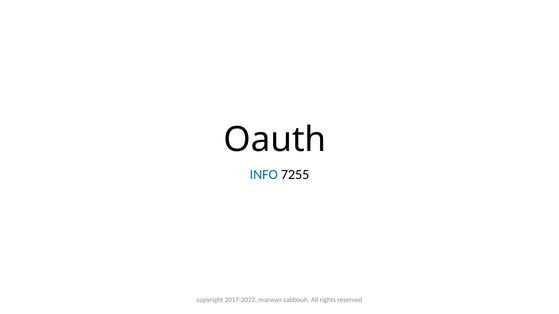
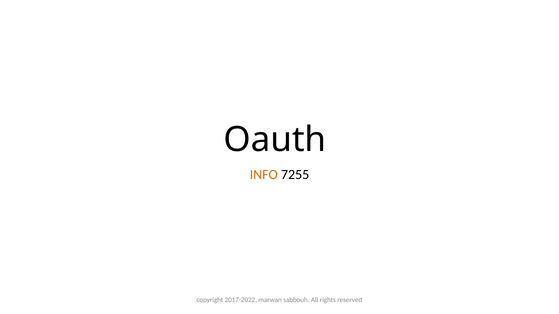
INFO colour: blue -> orange (264, 175)
